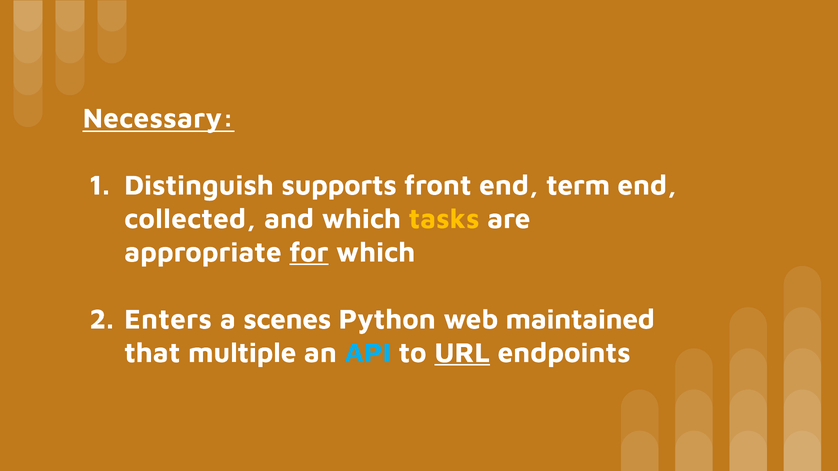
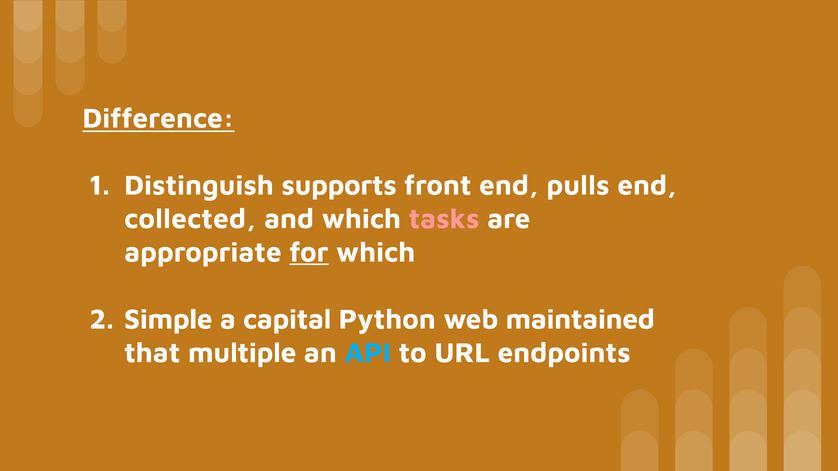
Necessary: Necessary -> Difference (158, 118)
term: term -> pulls (578, 185)
tasks colour: yellow -> pink (444, 219)
Enters: Enters -> Simple (168, 320)
scenes: scenes -> capital (287, 320)
URL underline: present -> none (462, 353)
